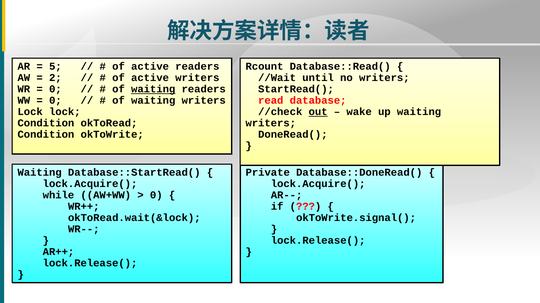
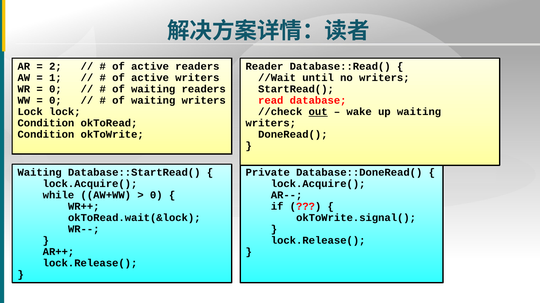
5: 5 -> 2 (55, 67)
Rcount: Rcount -> Reader (264, 67)
2: 2 -> 1 (55, 78)
waiting underline: present -> none (153, 89)
